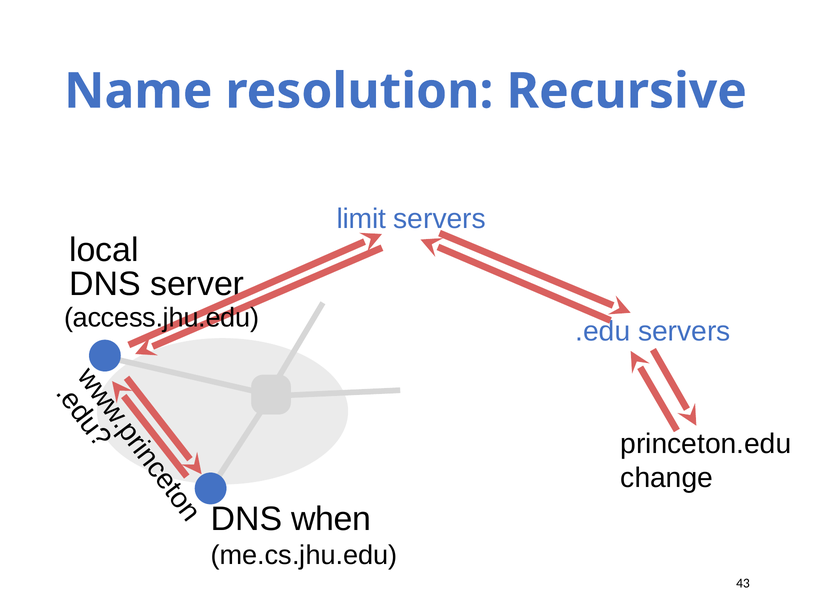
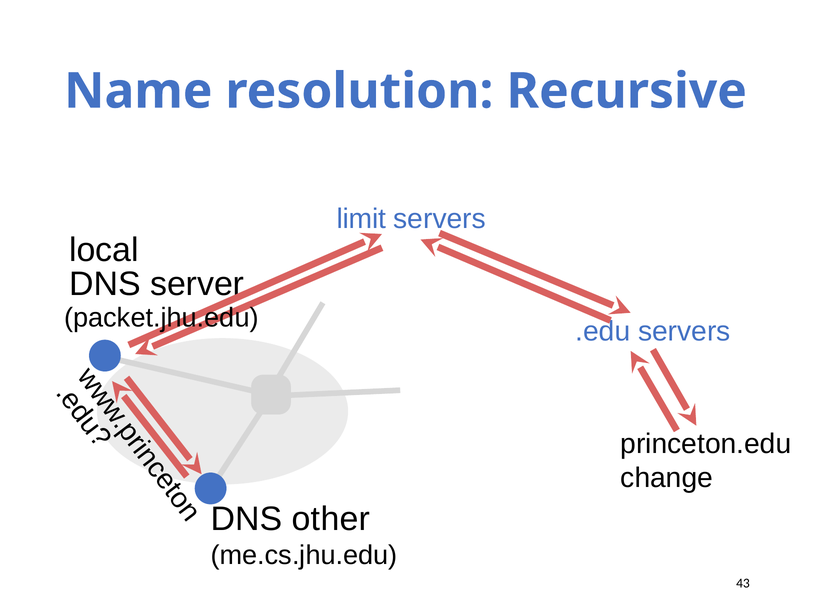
access.jhu.edu: access.jhu.edu -> packet.jhu.edu (161, 317)
when: when -> other (331, 519)
